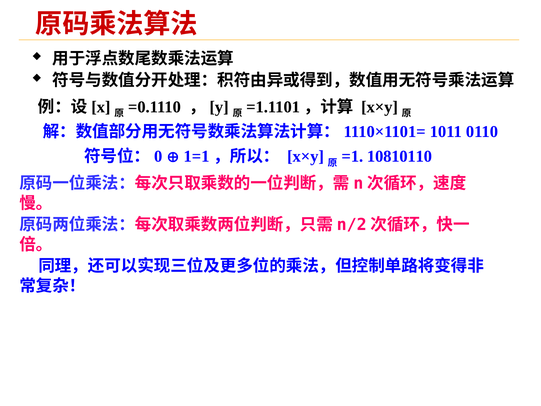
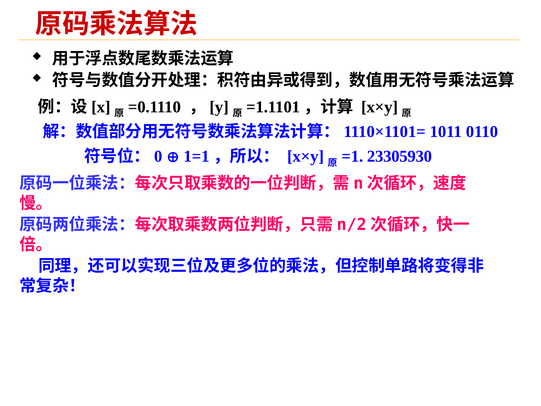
10810110: 10810110 -> 23305930 (399, 156)
